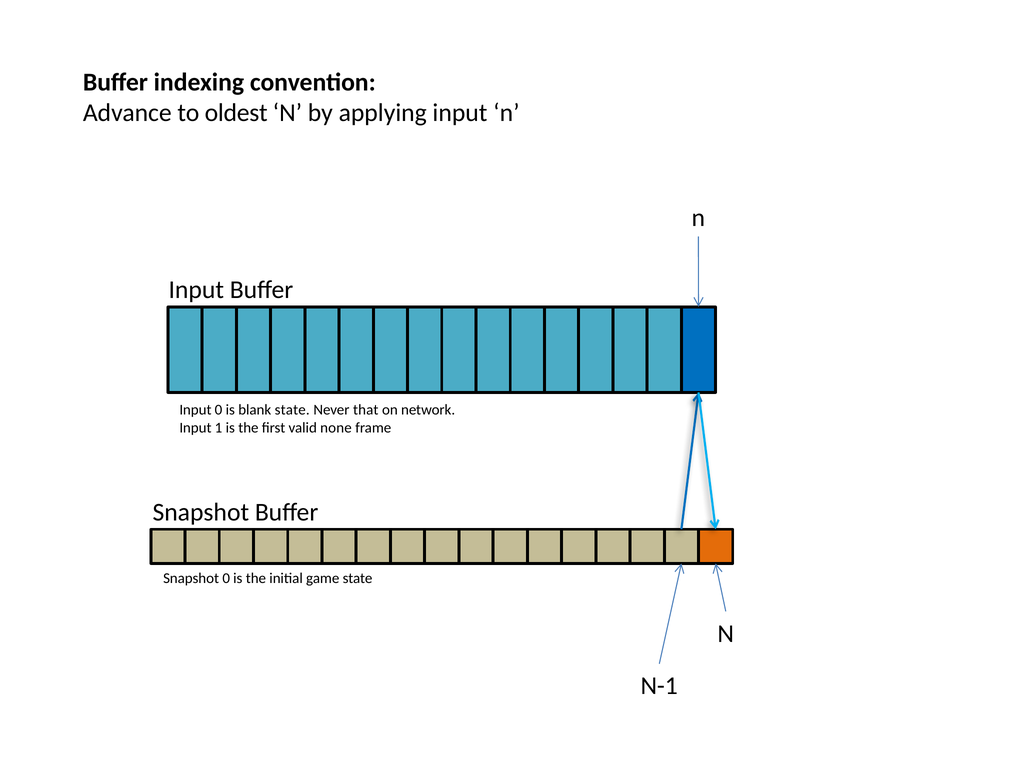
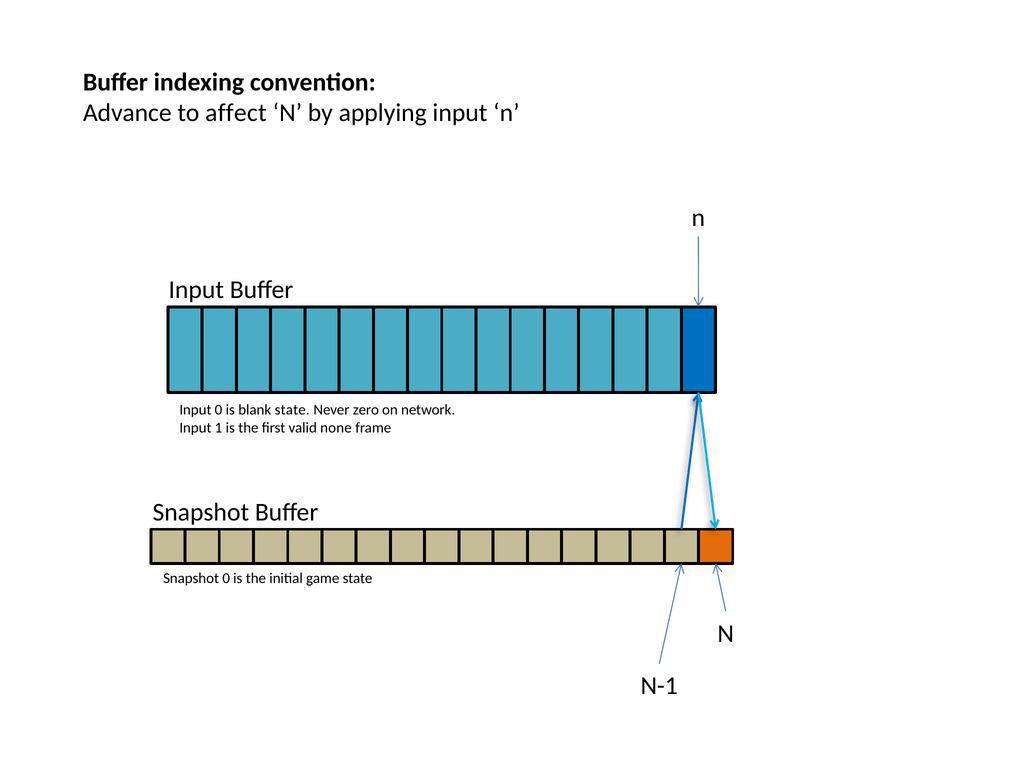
oldest: oldest -> affect (236, 113)
that: that -> zero (366, 410)
